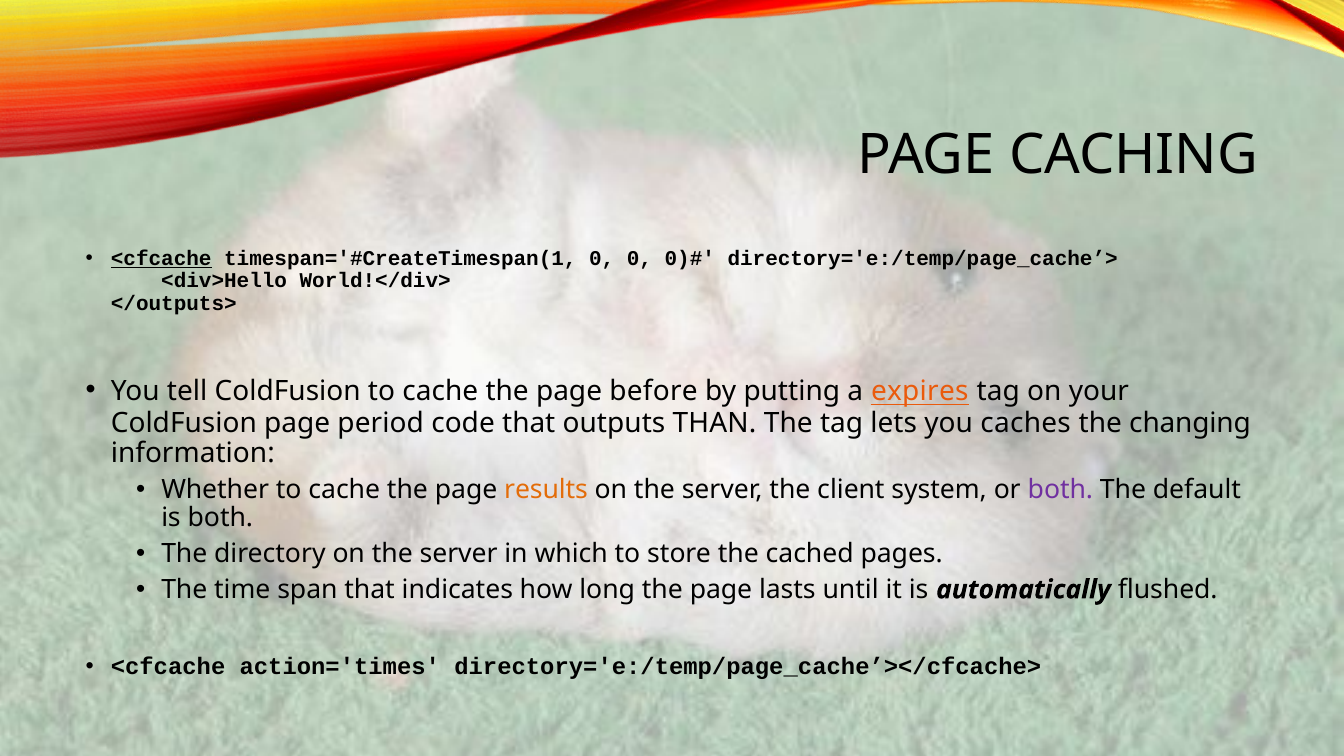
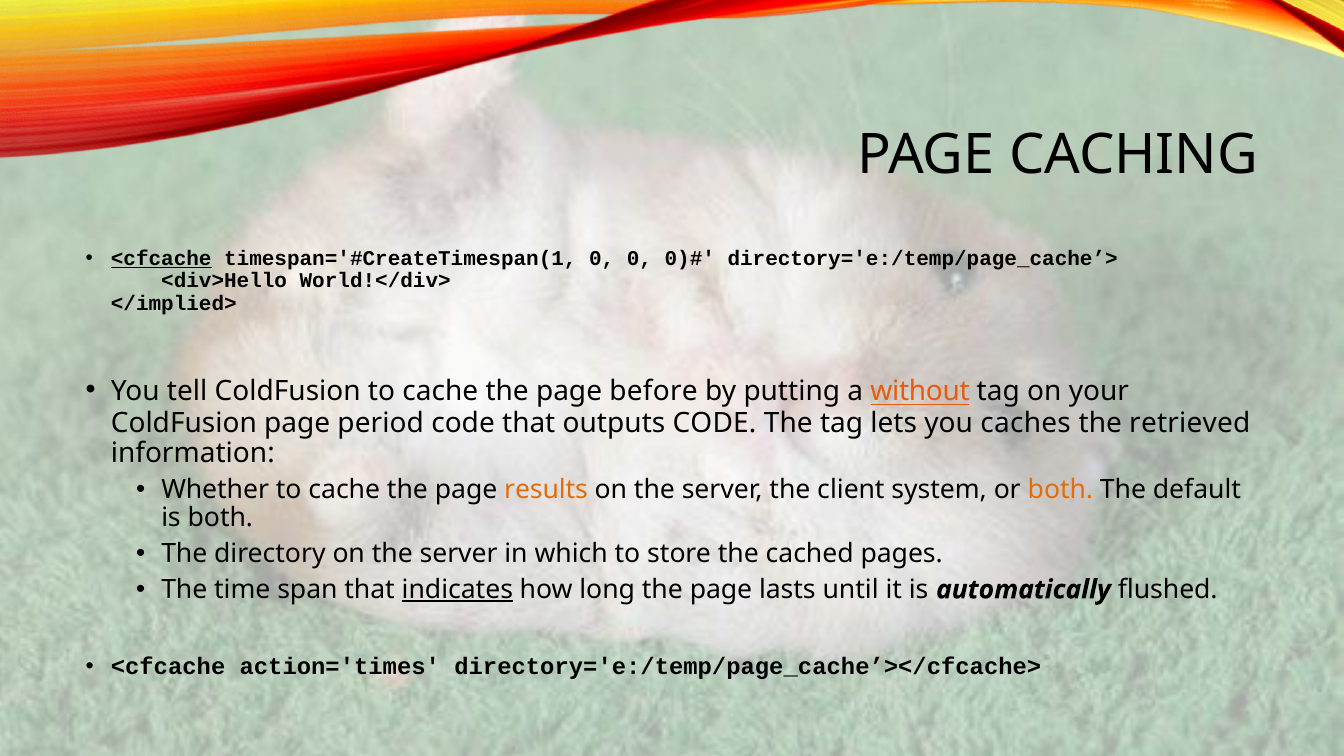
</outputs>: </outputs> -> </implied> (174, 304)
expires: expires -> without (920, 392)
outputs THAN: THAN -> CODE (715, 423)
changing: changing -> retrieved (1190, 423)
both colour: purple -> orange (1060, 489)
indicates underline: none -> present (457, 590)
